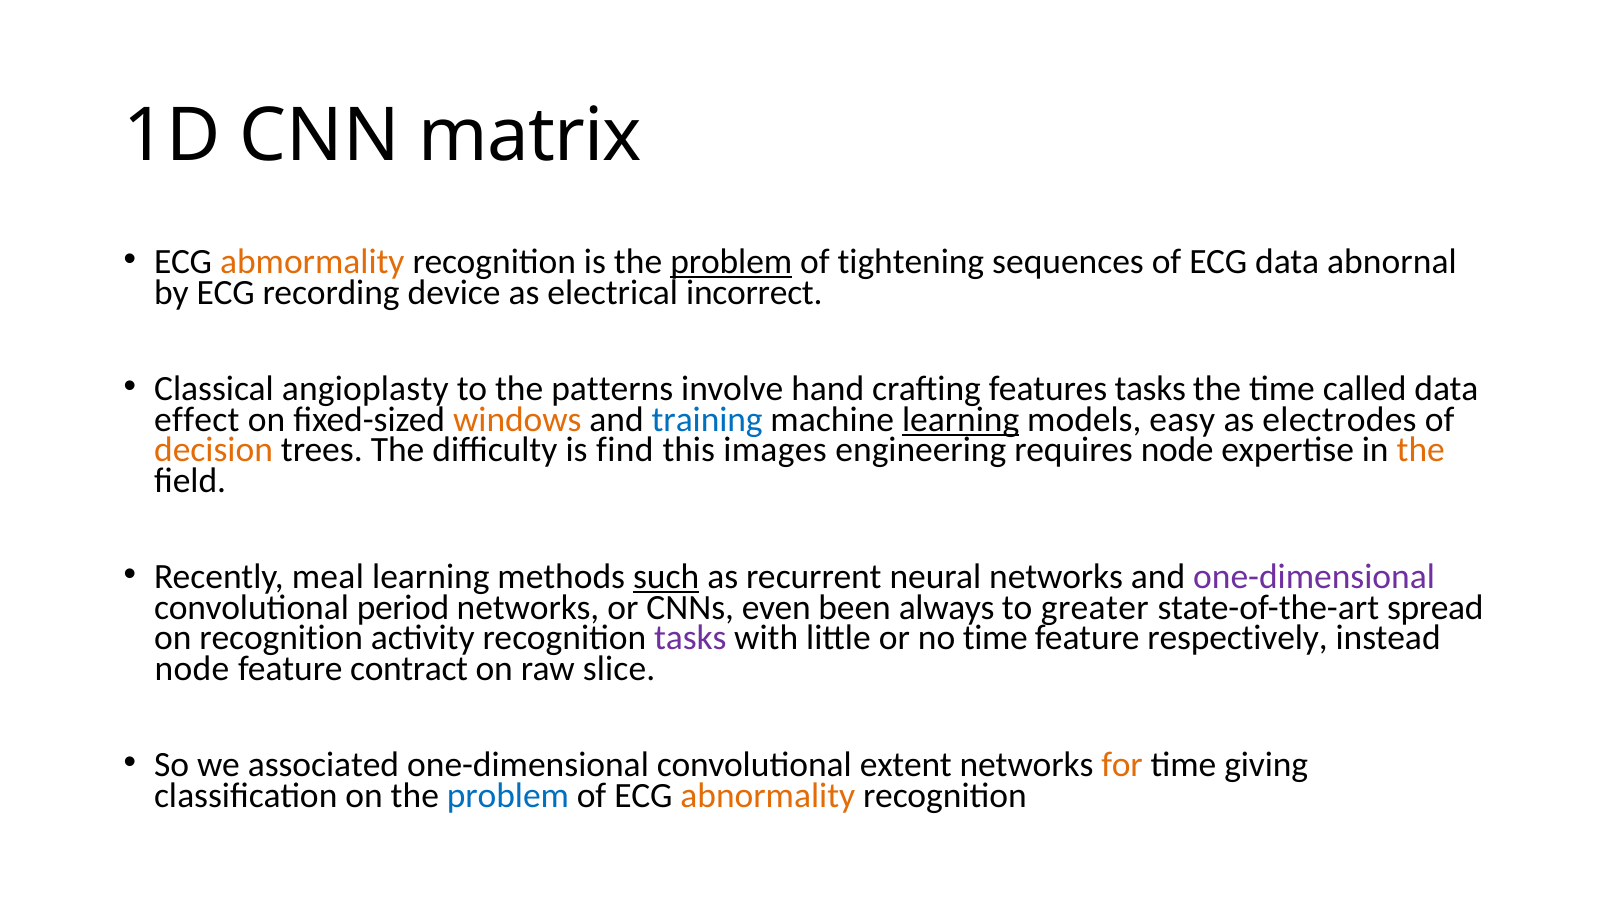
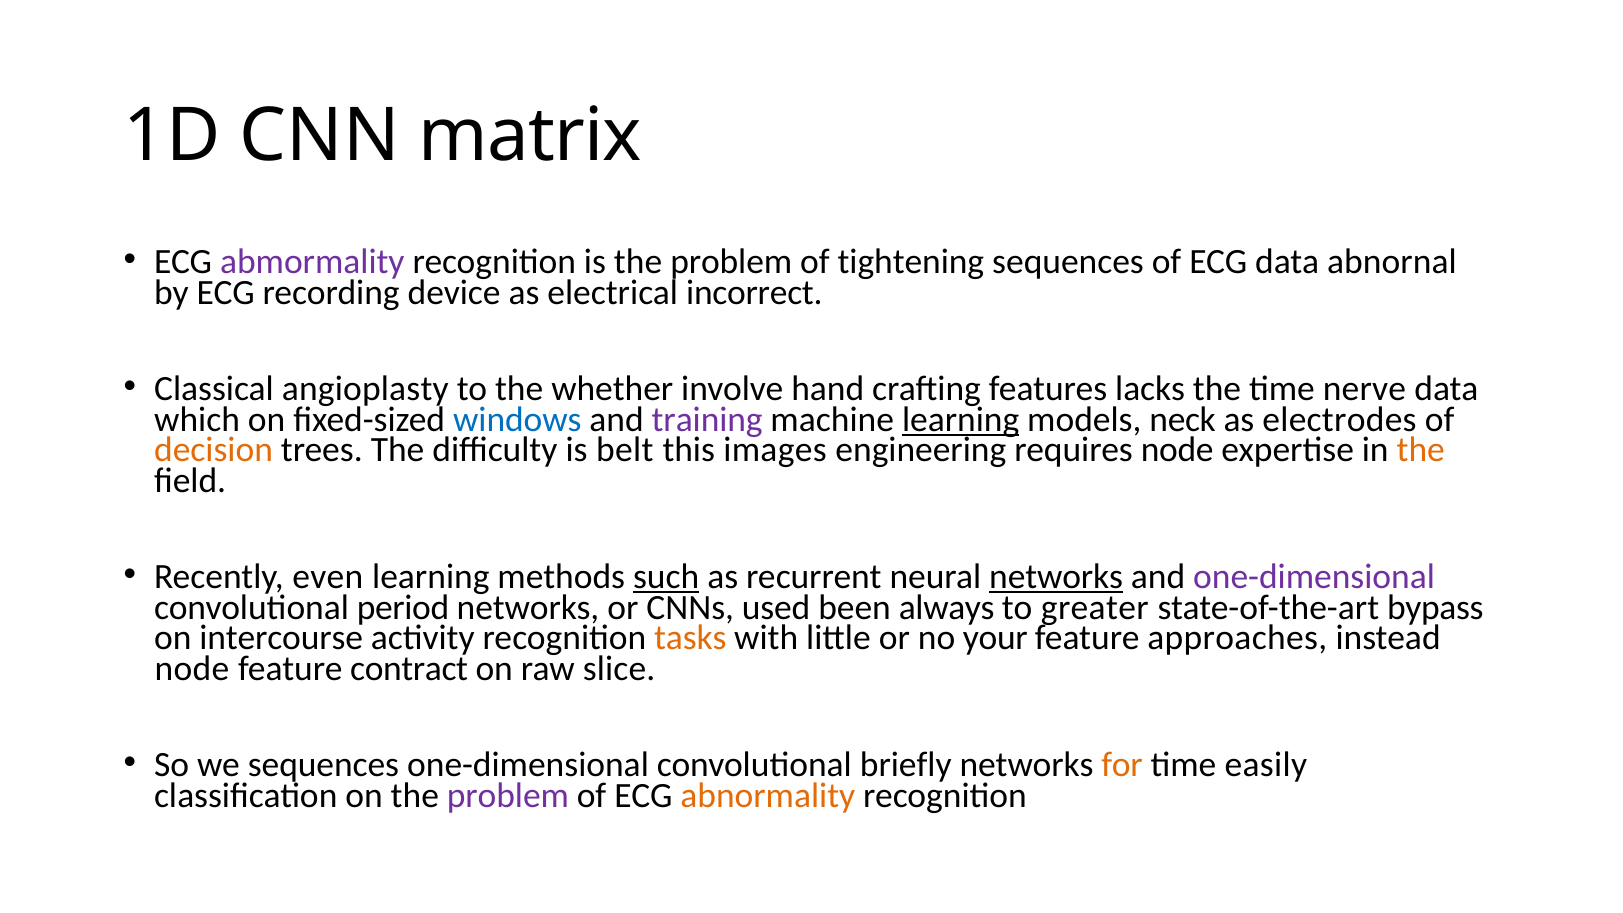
abmormality colour: orange -> purple (312, 262)
problem underline: present -> none (731, 262)
patterns: patterns -> whether (612, 389)
features tasks: tasks -> lacks (1150, 389)
called: called -> nerve (1364, 389)
effect: effect -> which (197, 419)
windows colour: orange -> blue (517, 419)
training colour: blue -> purple (707, 419)
easy: easy -> neck (1183, 419)
find: find -> belt (625, 450)
meal: meal -> even (328, 577)
networks underline: none -> present (1056, 577)
even: even -> used (776, 607)
spread: spread -> bypass (1435, 607)
on recognition: recognition -> intercourse (281, 638)
tasks colour: purple -> orange (690, 638)
no time: time -> your (995, 638)
respectively: respectively -> approaches (1237, 638)
we associated: associated -> sequences (323, 765)
extent: extent -> briefly (906, 765)
giving: giving -> easily (1266, 765)
problem colour: blue -> purple (508, 795)
